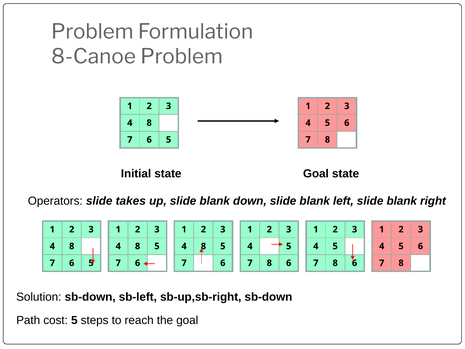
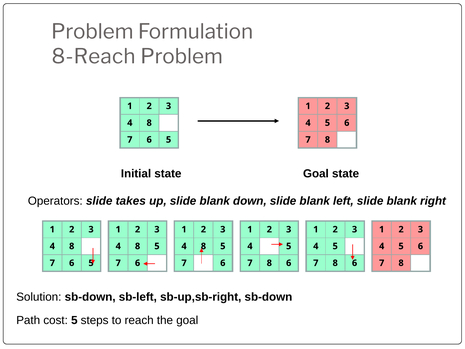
8-Canoe: 8-Canoe -> 8-Reach (93, 56)
